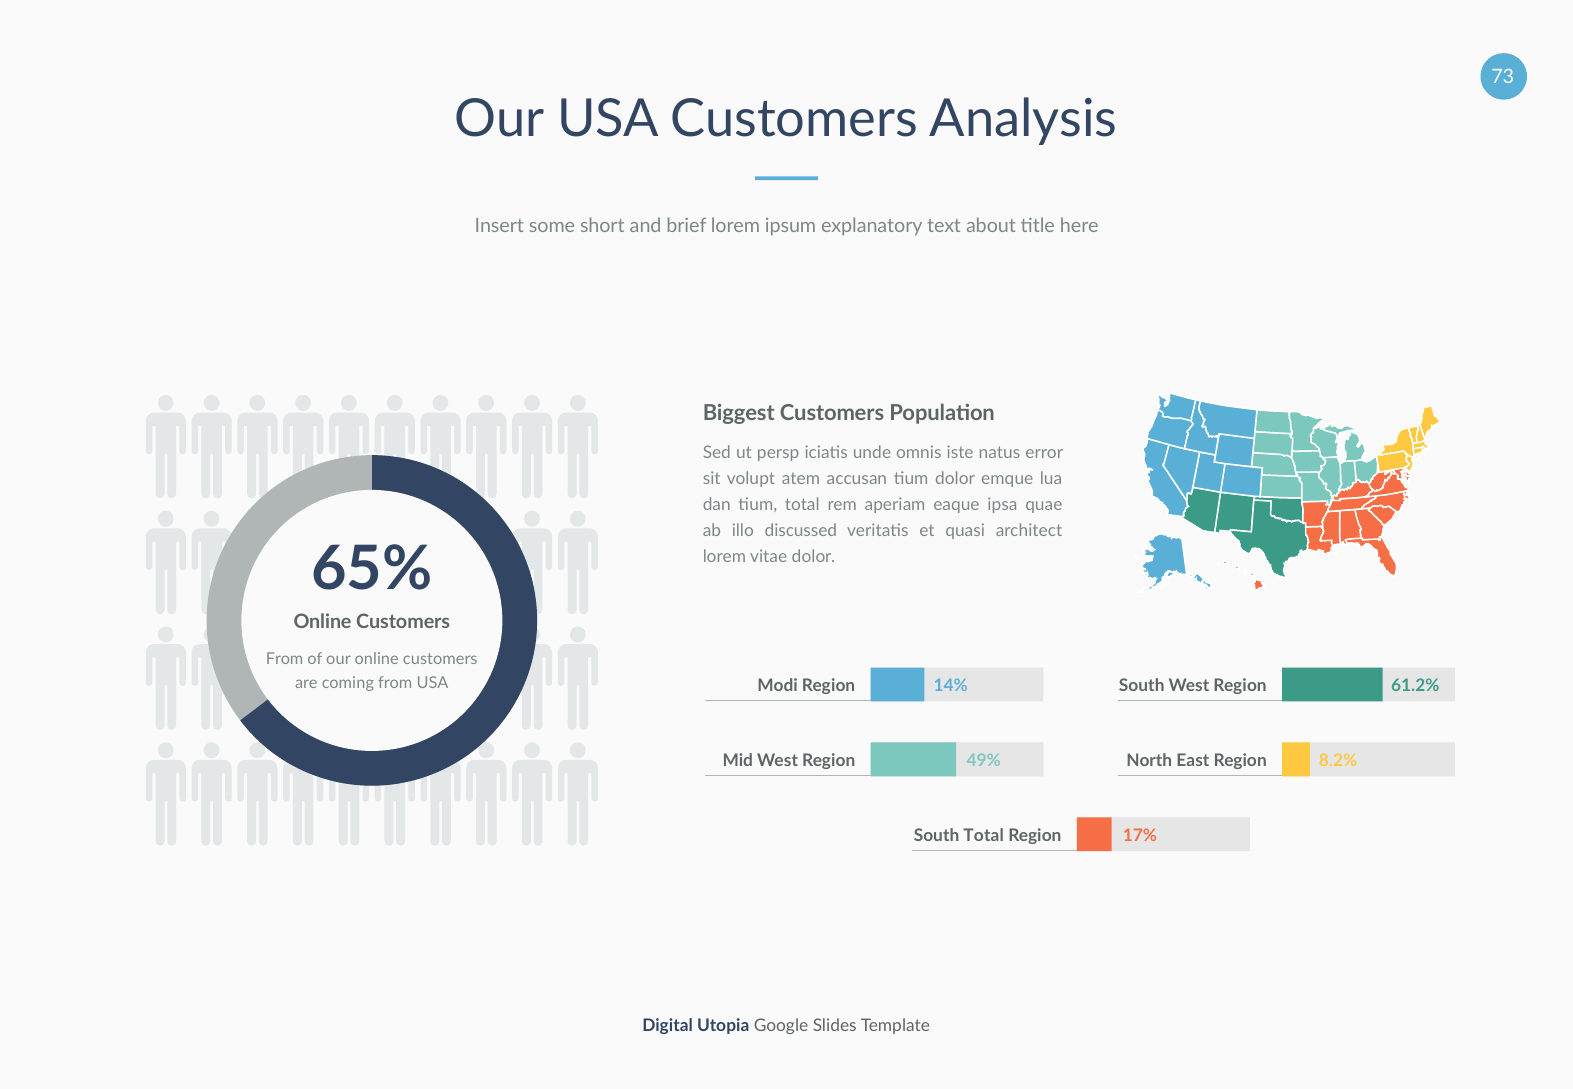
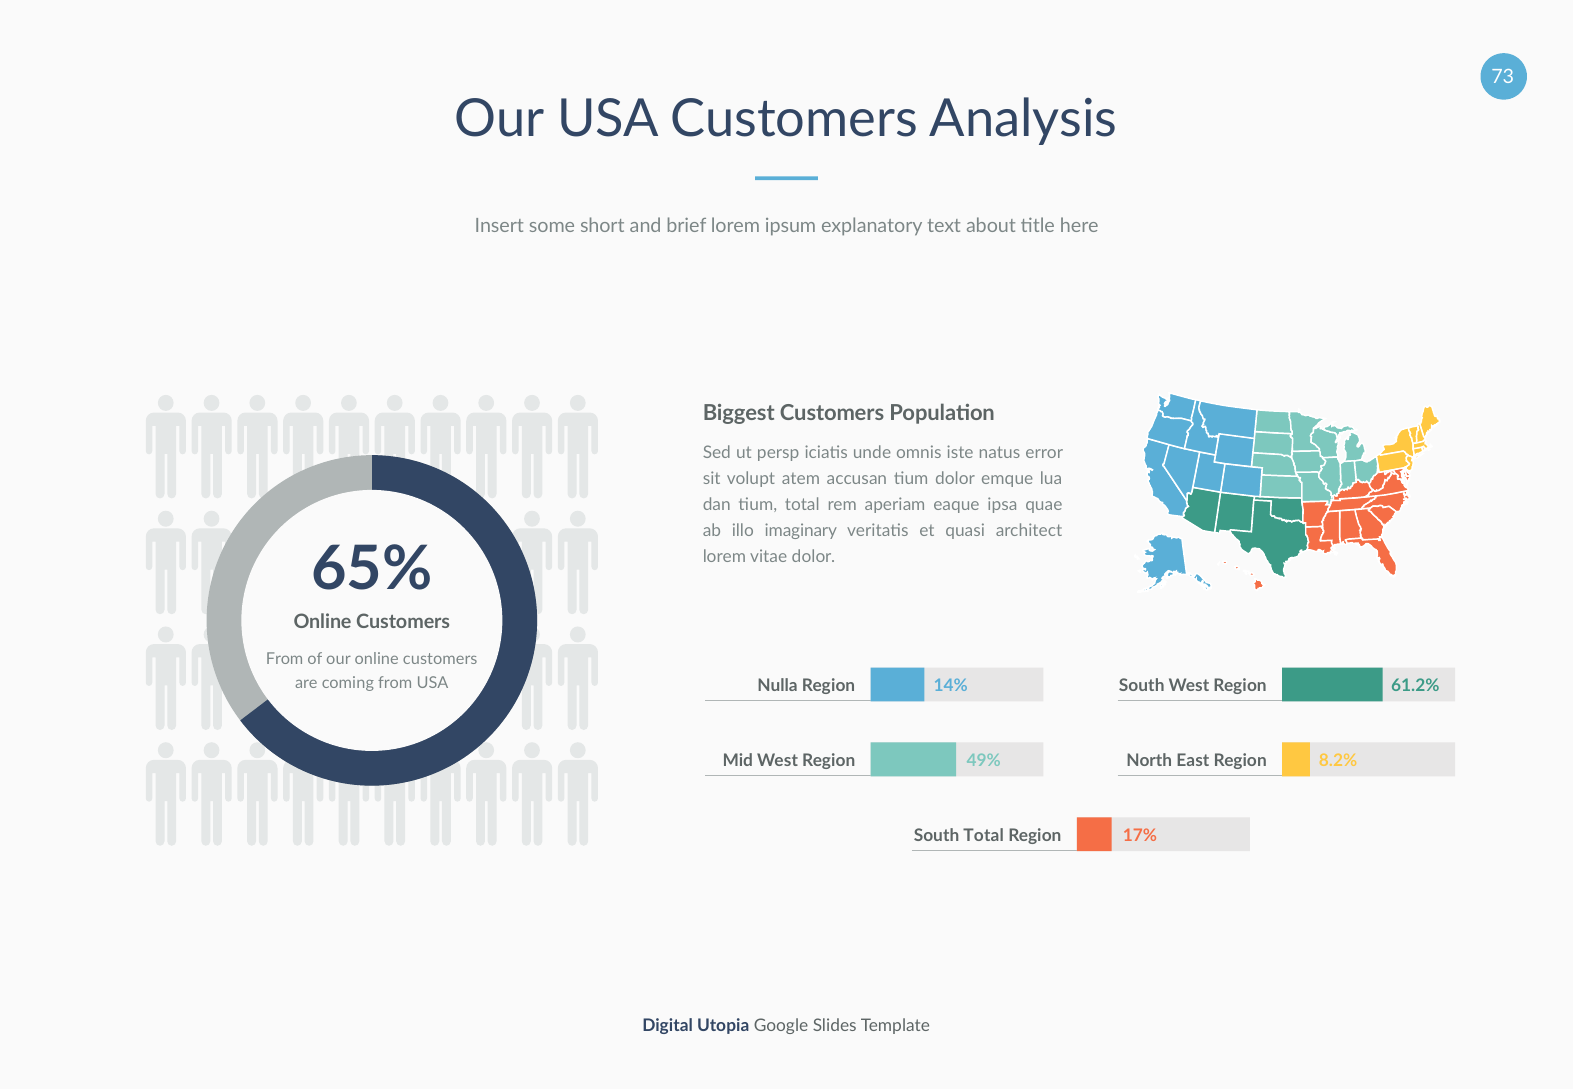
discussed: discussed -> imaginary (801, 531)
Modi: Modi -> Nulla (778, 686)
